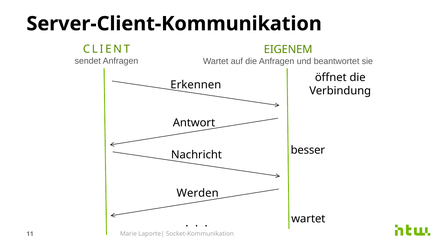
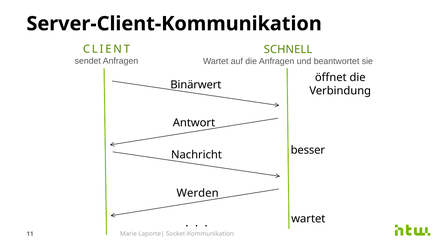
EIGENEM: EIGENEM -> SCHNELL (288, 49)
Erkennen: Erkennen -> Binärwert (196, 85)
